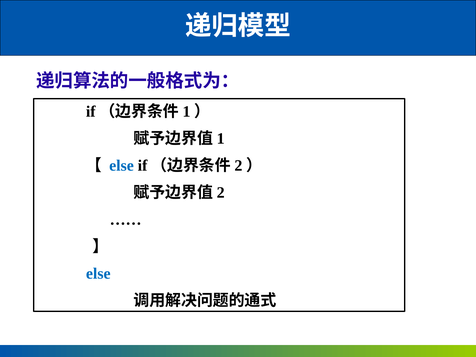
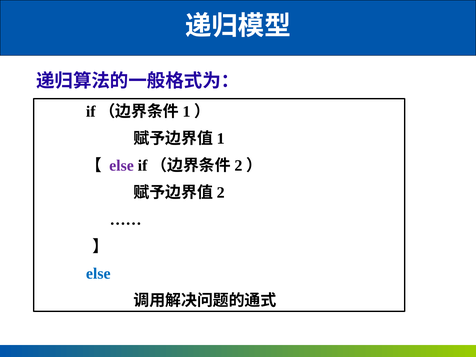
else colour: blue -> purple (121, 166)
